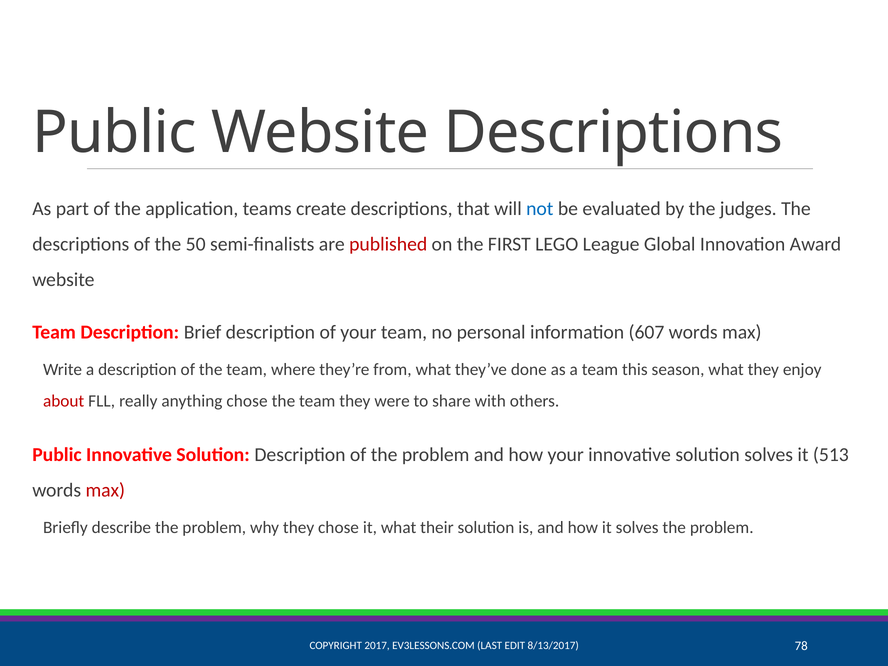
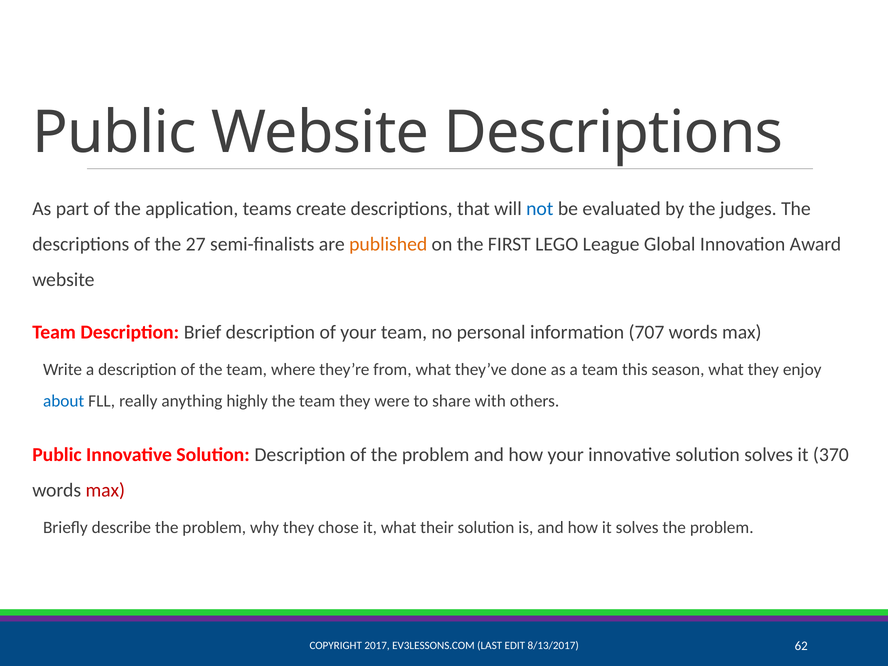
50: 50 -> 27 (196, 244)
published colour: red -> orange (388, 244)
607: 607 -> 707 (646, 332)
about colour: red -> blue (64, 401)
anything chose: chose -> highly (247, 401)
513: 513 -> 370 (831, 455)
78: 78 -> 62 (801, 646)
